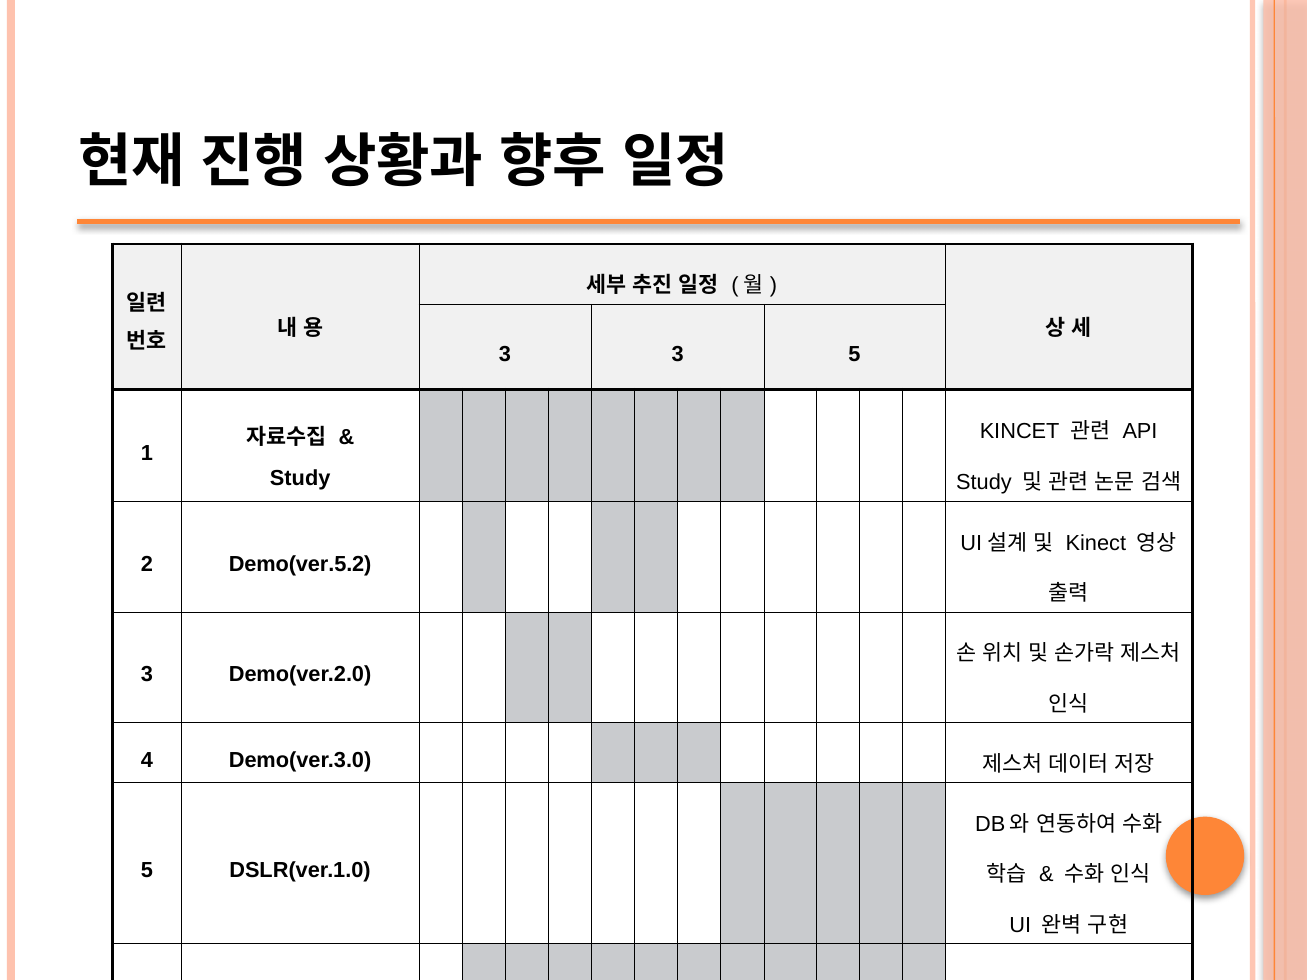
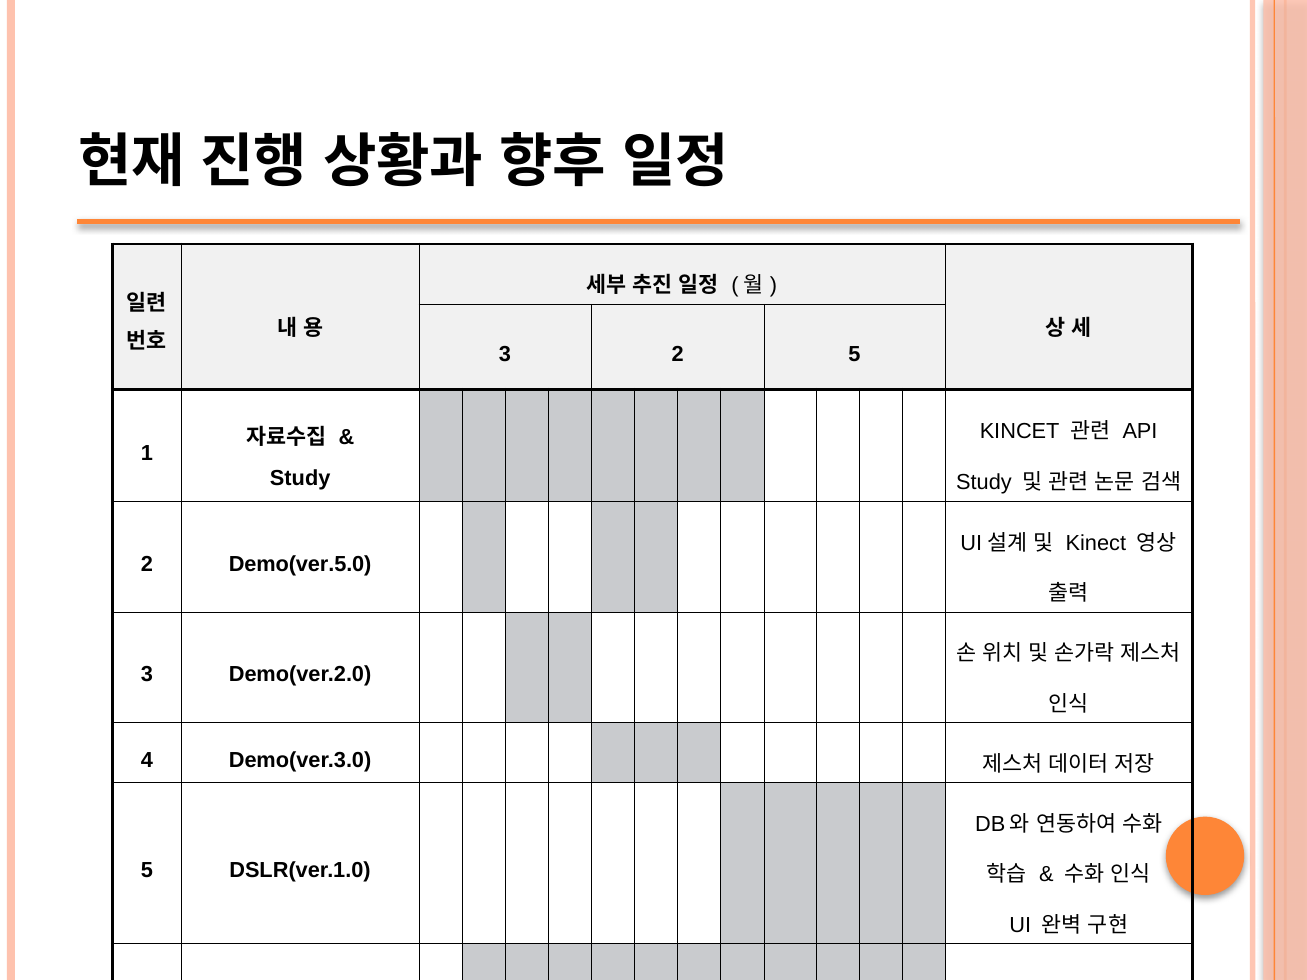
3 3: 3 -> 2 (678, 354)
Demo(ver.5.2: Demo(ver.5.2 -> Demo(ver.5.0 (300, 564)
